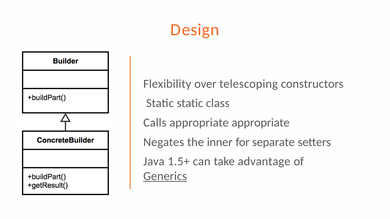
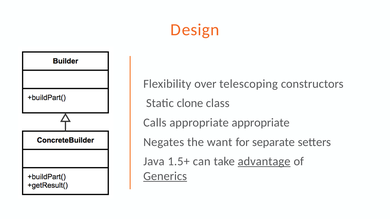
Static static: static -> clone (190, 103)
inner: inner -> want (220, 142)
advantage underline: none -> present (264, 162)
